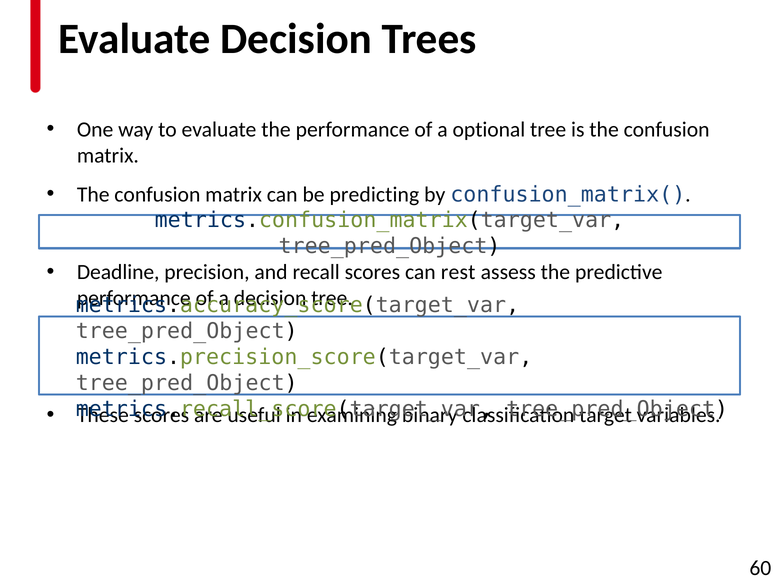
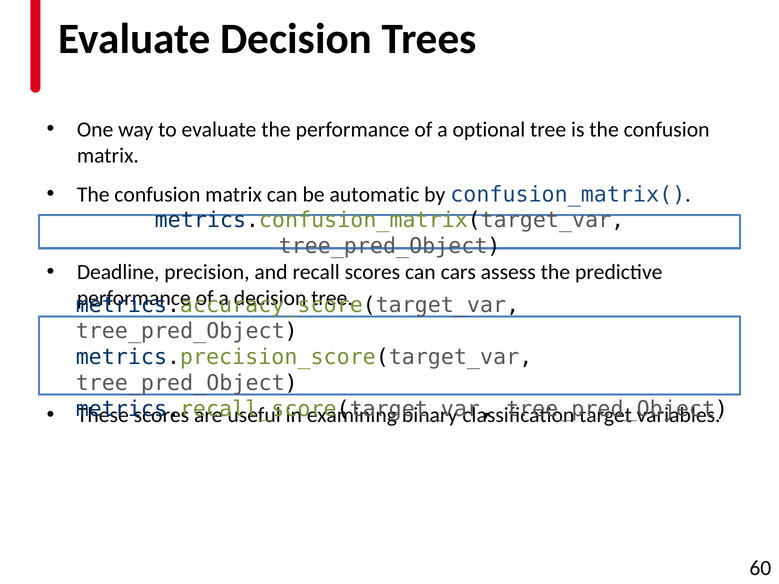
predicting: predicting -> automatic (374, 195)
rest: rest -> cars (458, 272)
